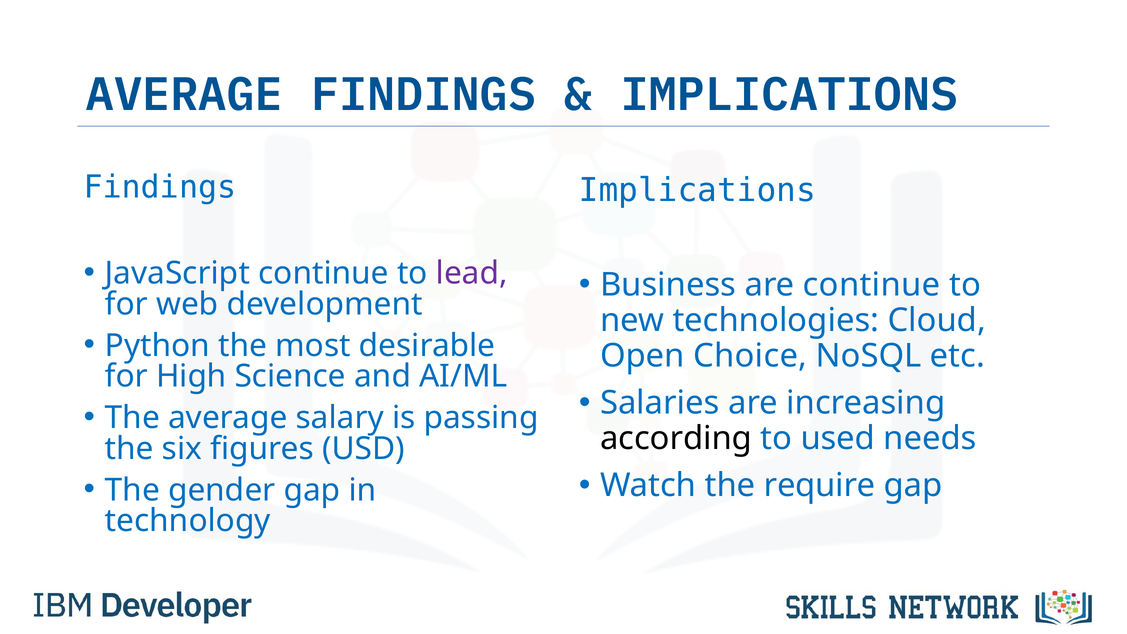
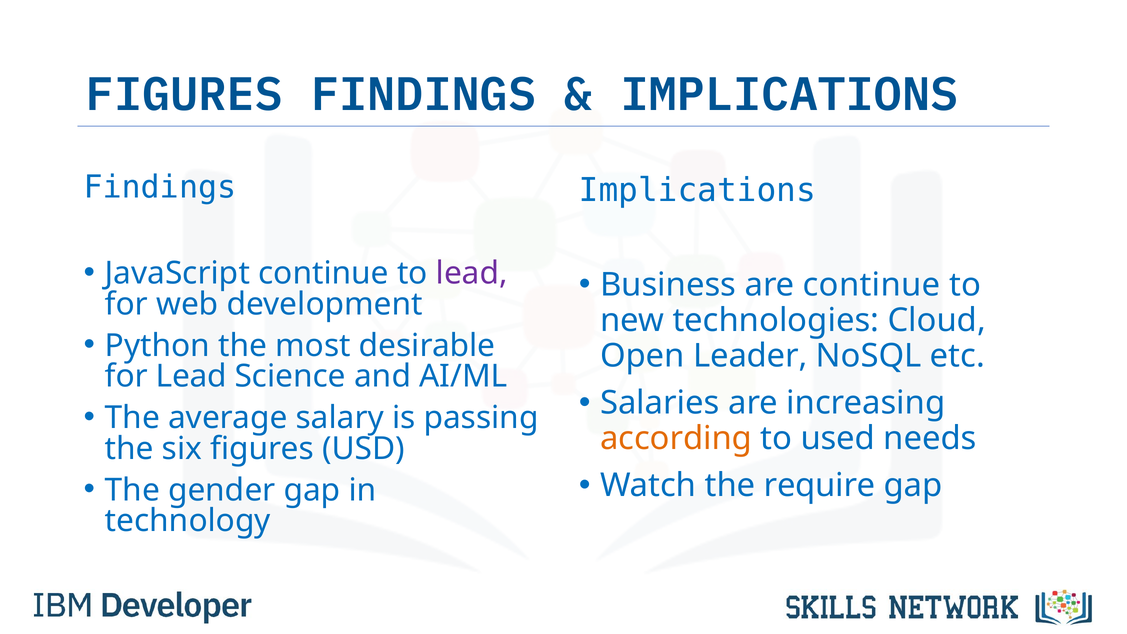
AVERAGE: AVERAGE -> FIGURES (184, 95)
Choice: Choice -> Leader (750, 356)
for High: High -> Lead (191, 376)
according colour: black -> orange (676, 438)
